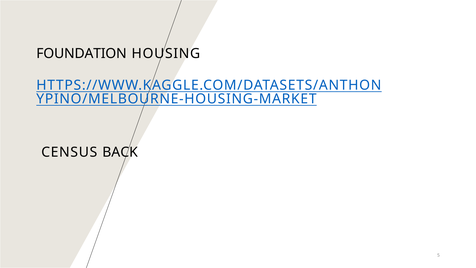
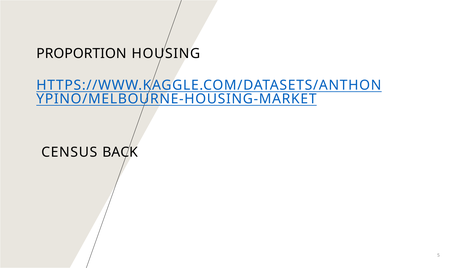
FOUNDATION: FOUNDATION -> PROPORTION (81, 54)
